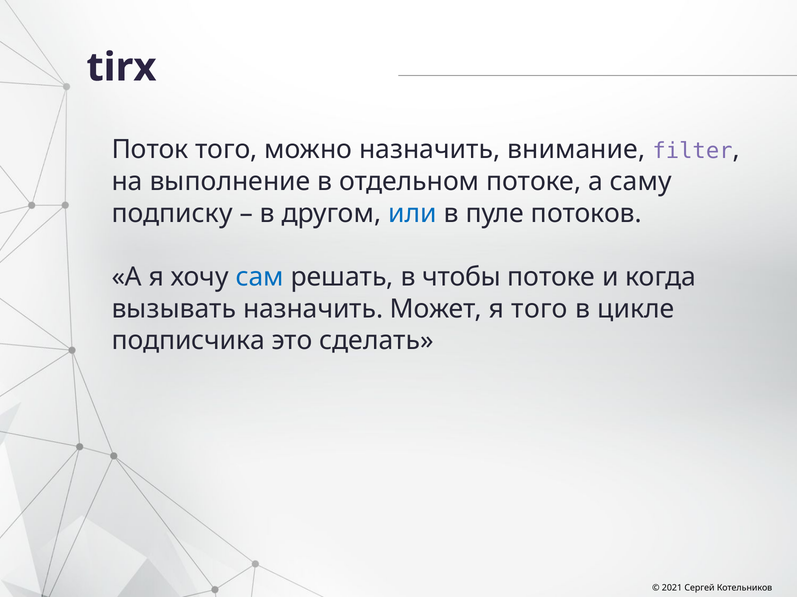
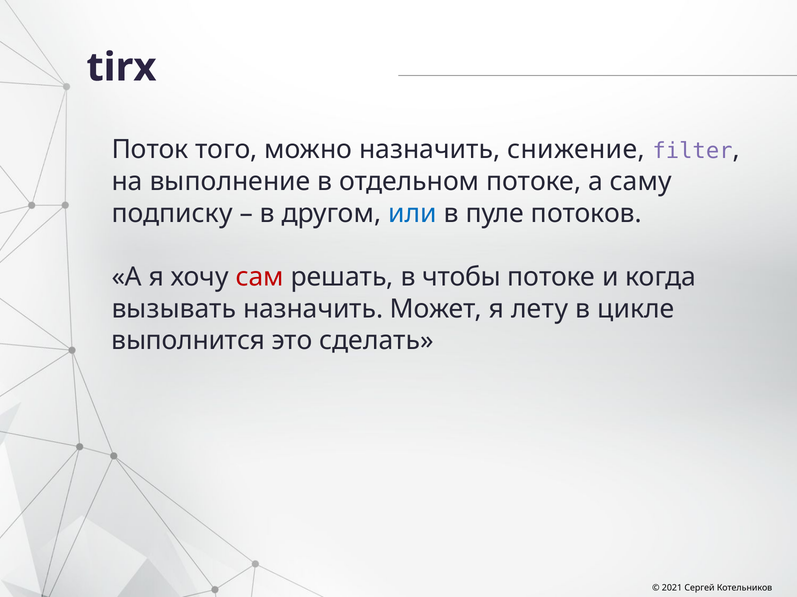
внимание: внимание -> снижение (576, 150)
сам colour: blue -> red (260, 277)
я того: того -> лету (540, 309)
подписчика: подписчика -> выполнится (188, 341)
